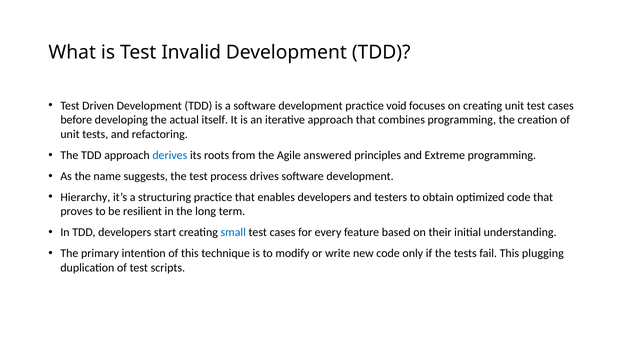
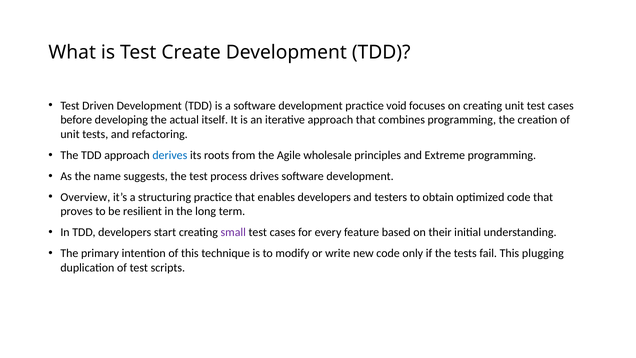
Invalid: Invalid -> Create (191, 52)
answered: answered -> wholesale (328, 155)
Hierarchy: Hierarchy -> Overview (85, 197)
small colour: blue -> purple (233, 232)
